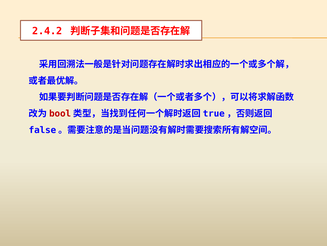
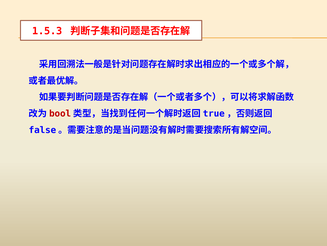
2.4.2: 2.4.2 -> 1.5.3 (47, 31)
